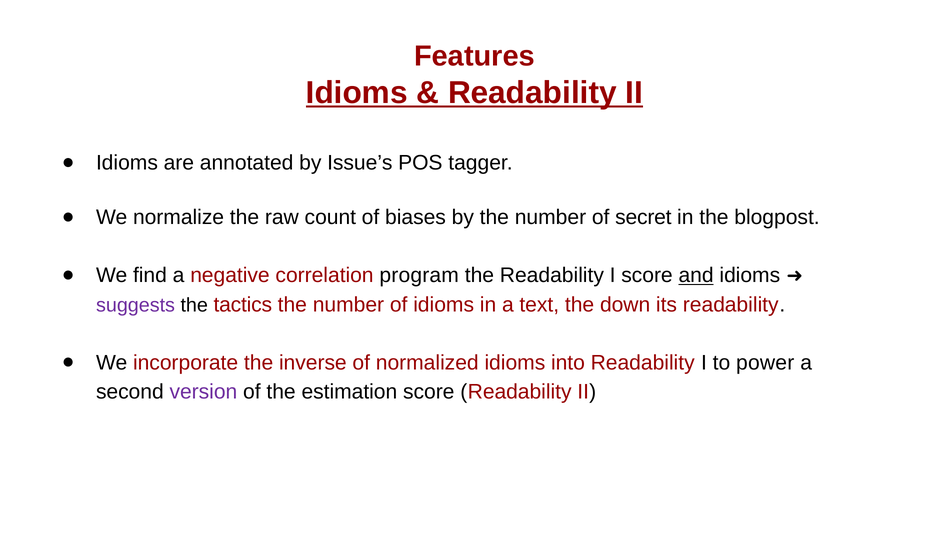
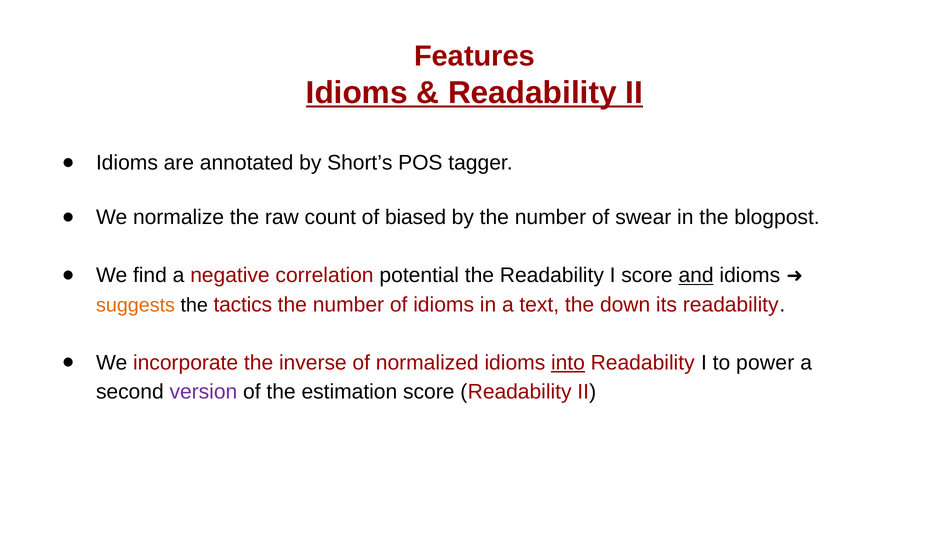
Issue’s: Issue’s -> Short’s (360, 163)
biases: biases -> biased (416, 217)
secret: secret -> swear (643, 217)
program: program -> potential (419, 275)
suggests colour: purple -> orange (136, 305)
into underline: none -> present (568, 363)
